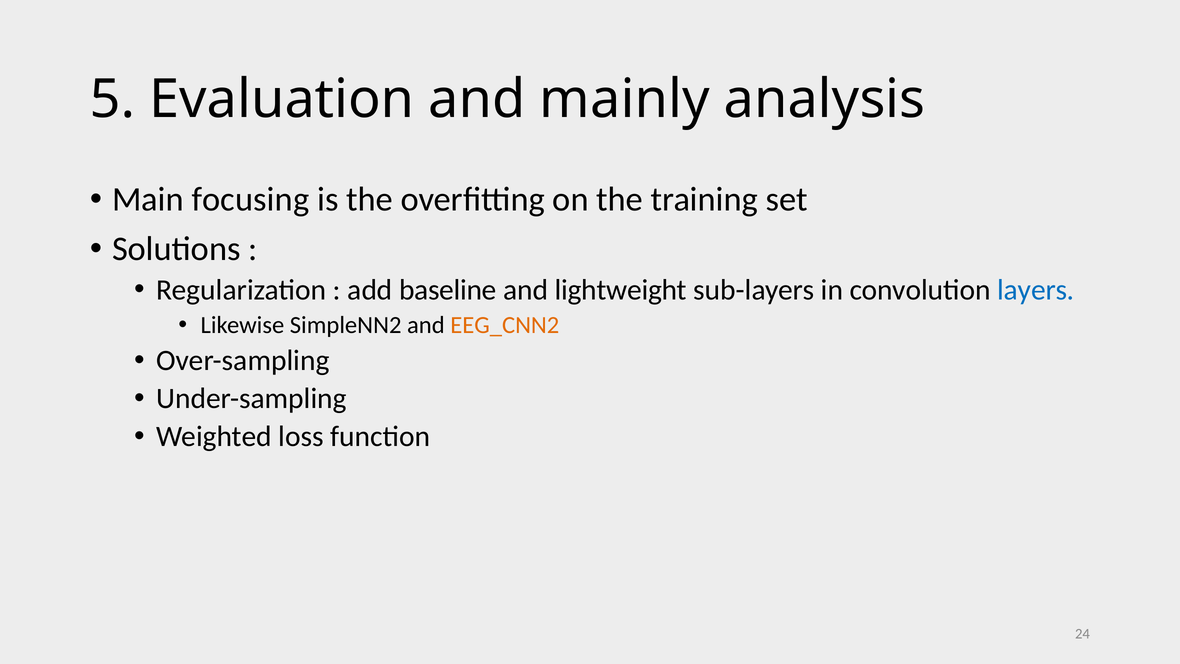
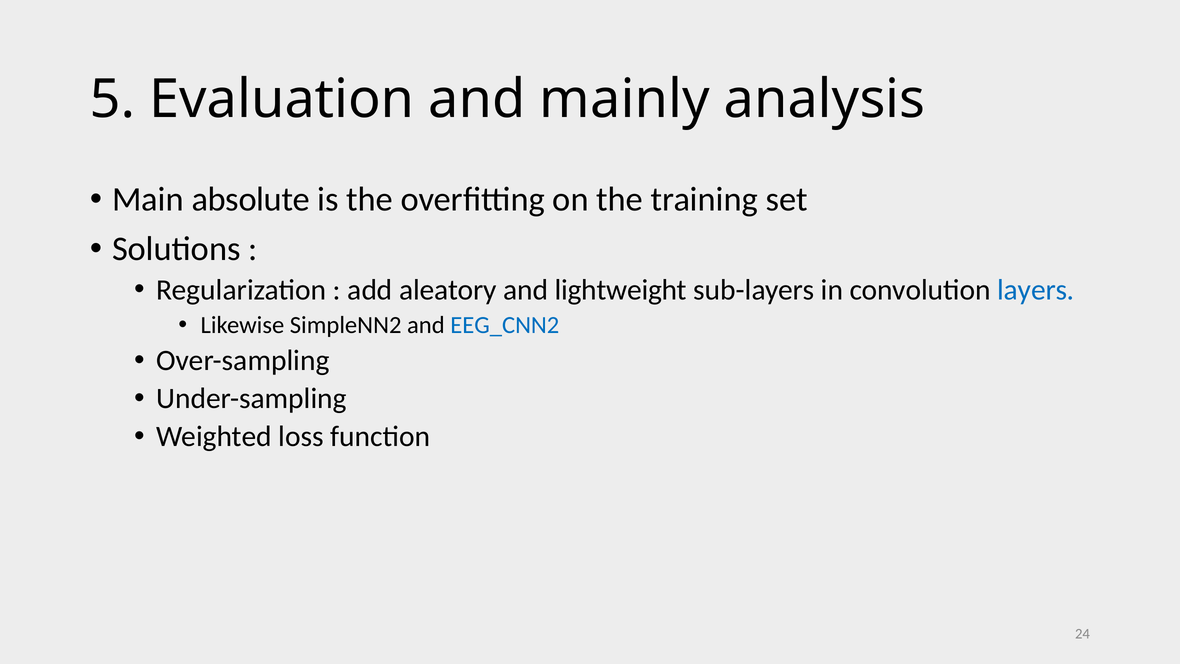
focusing: focusing -> absolute (251, 200)
baseline: baseline -> aleatory (448, 290)
EEG_CNN2 colour: orange -> blue (505, 325)
